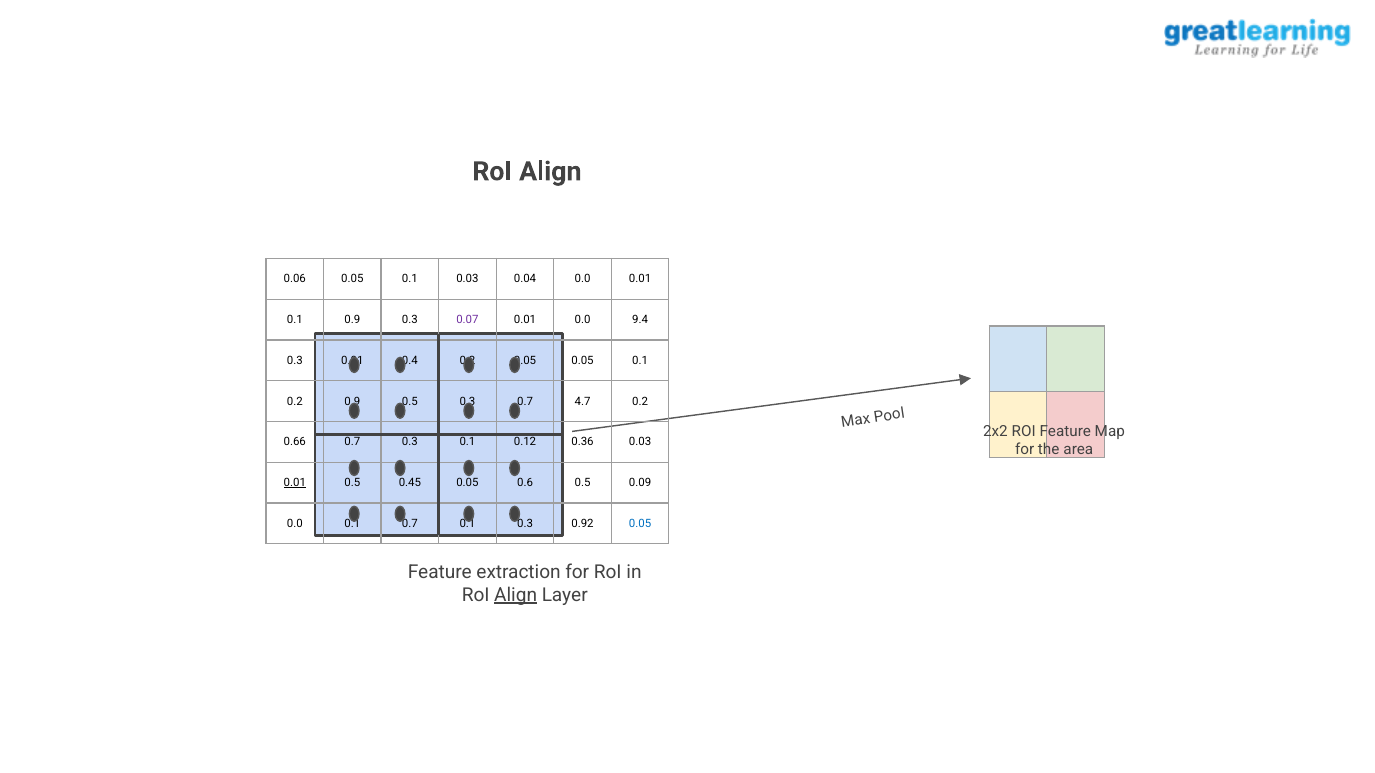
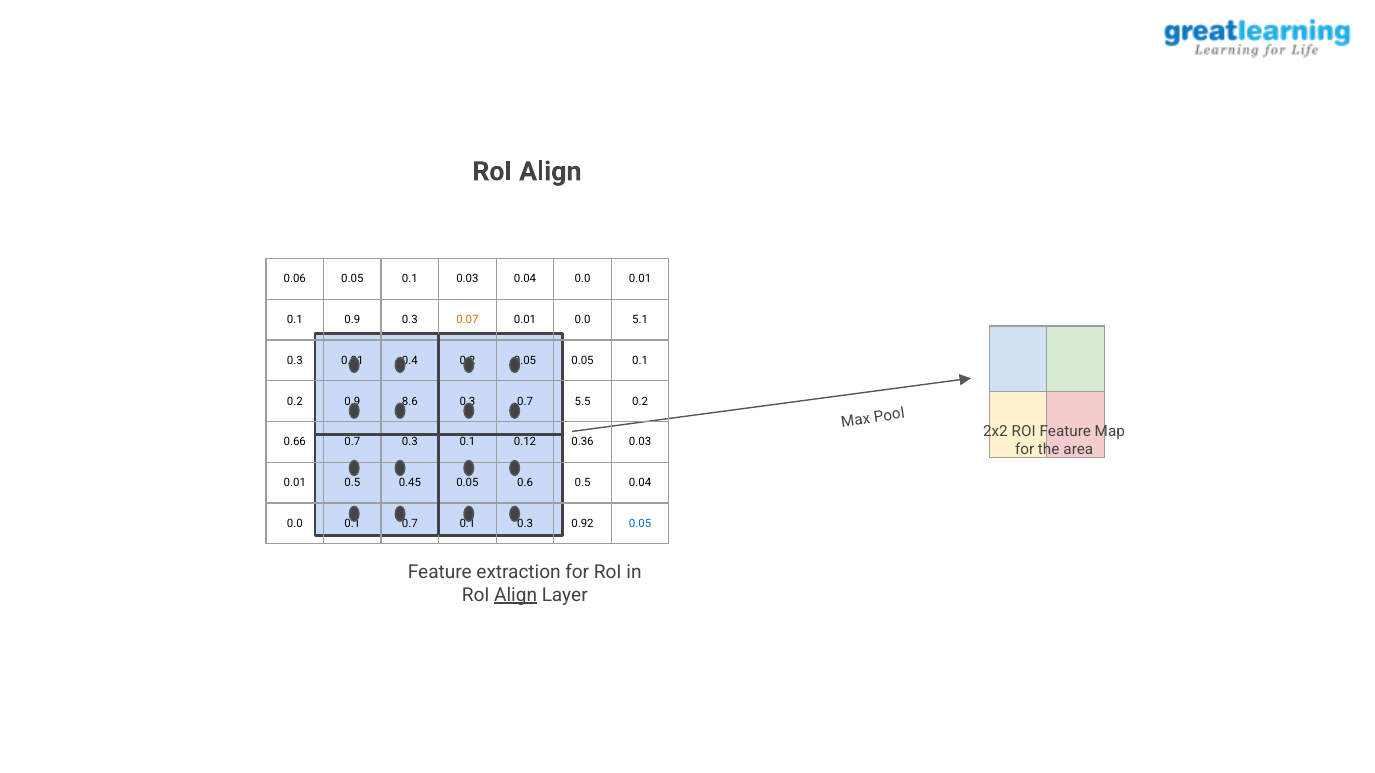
0.07 colour: purple -> orange (467, 320)
9.4: 9.4 -> 5.1 (640, 320)
0.5: 0.5 -> 8.6 (410, 401)
4.7: 4.7 -> 5.5 (583, 401)
0.01 underline: present -> none (295, 483)
0.5 0.09: 0.09 -> 0.04 (640, 483)
